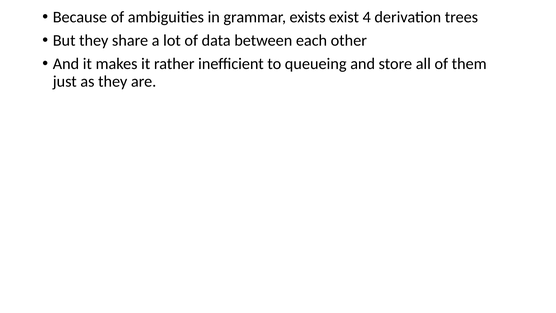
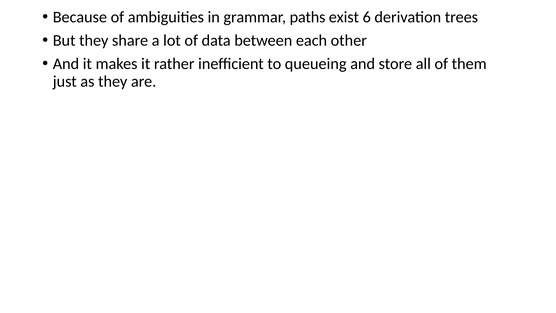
exists: exists -> paths (308, 17)
4: 4 -> 6 (367, 17)
